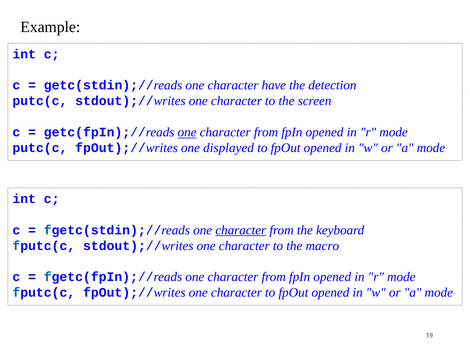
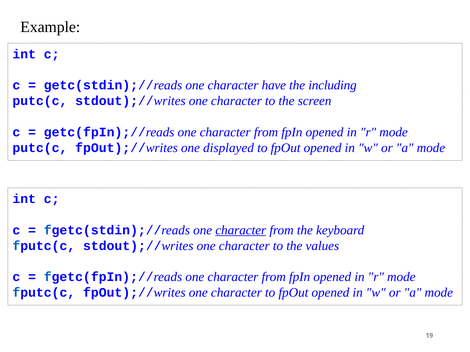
detection: detection -> including (333, 85)
one underline: present -> none (187, 132)
macro: macro -> values (322, 246)
